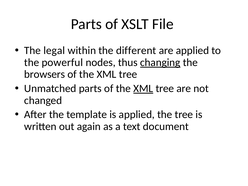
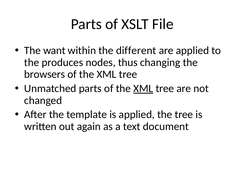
legal: legal -> want (54, 51)
powerful: powerful -> produces (62, 62)
changing underline: present -> none (160, 62)
